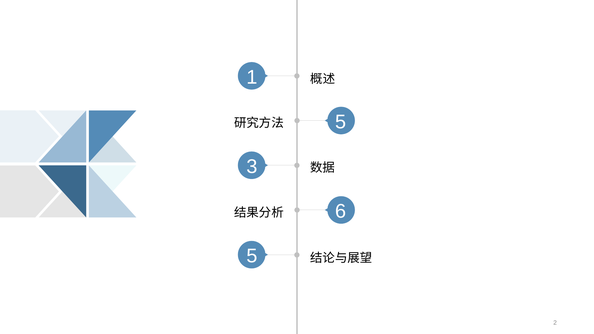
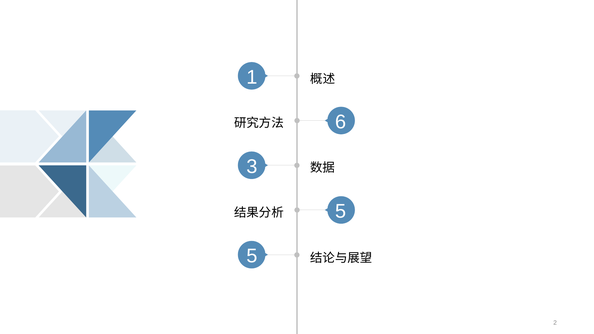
5: 5 -> 6 (341, 122)
6: 6 -> 5 (341, 211)
